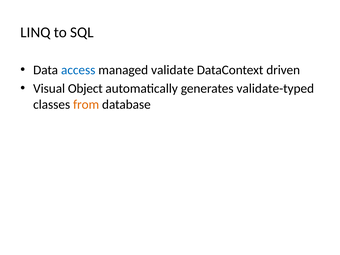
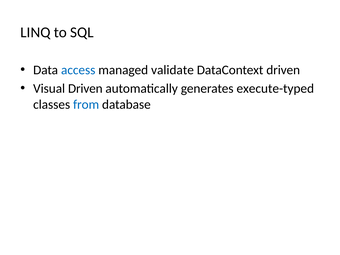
Visual Object: Object -> Driven (85, 89)
validate-typed: validate-typed -> execute-typed (275, 89)
from colour: orange -> blue (86, 104)
